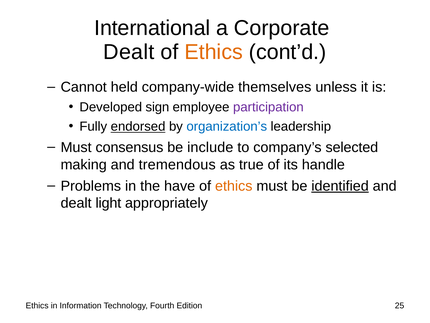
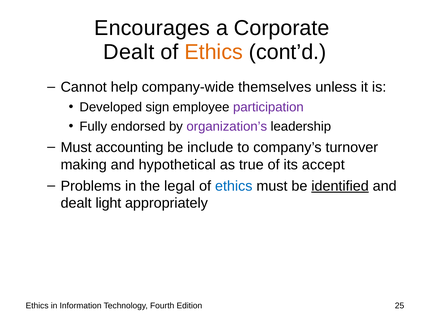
International: International -> Encourages (152, 28)
held: held -> help (124, 87)
endorsed underline: present -> none (138, 126)
organization’s colour: blue -> purple (227, 126)
consensus: consensus -> accounting (129, 147)
selected: selected -> turnover (352, 147)
tremendous: tremendous -> hypothetical (177, 164)
handle: handle -> accept (323, 164)
have: have -> legal (180, 186)
ethics colour: orange -> blue (234, 186)
